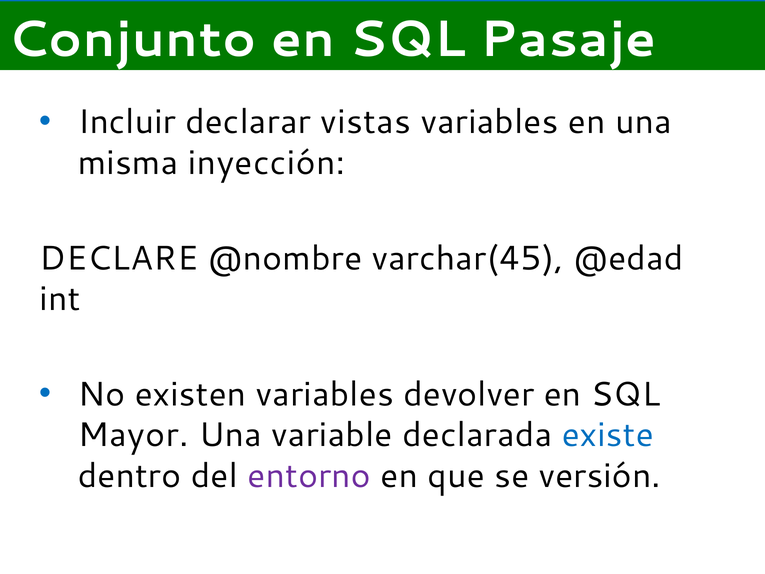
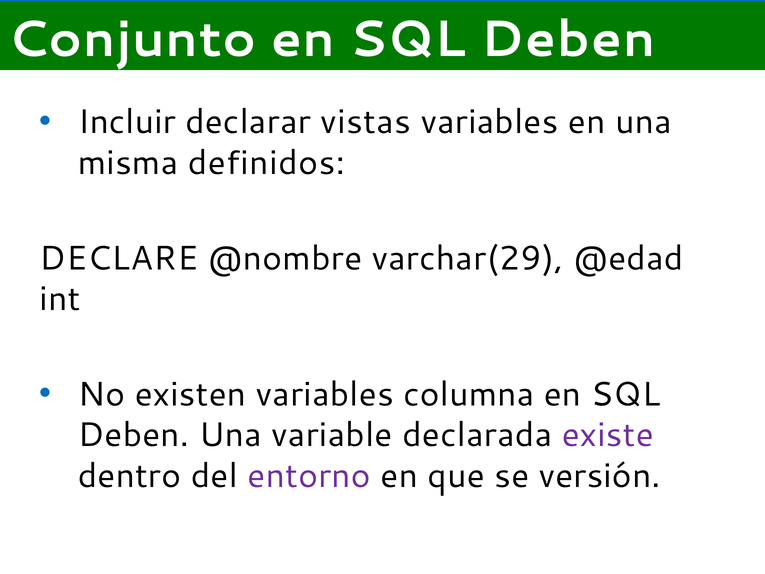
Pasaje: Pasaje -> Deben (568, 39)
inyección: inyección -> definidos (267, 163)
varchar(45: varchar(45 -> varchar(29 (468, 258)
devolver: devolver -> columna (469, 394)
Mayor: Mayor -> Deben (134, 435)
existe colour: blue -> purple (608, 435)
